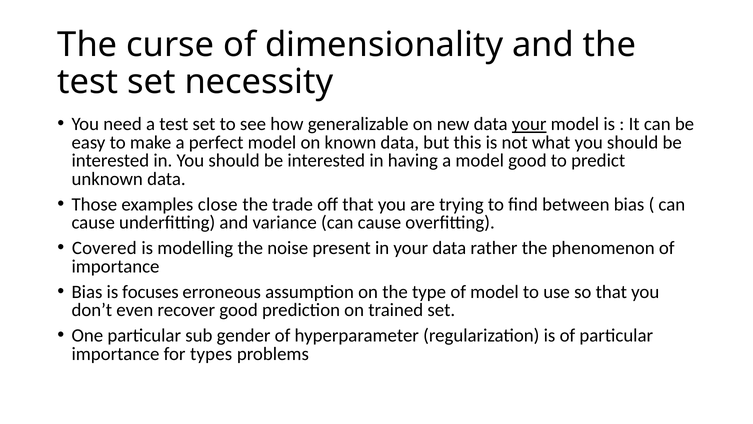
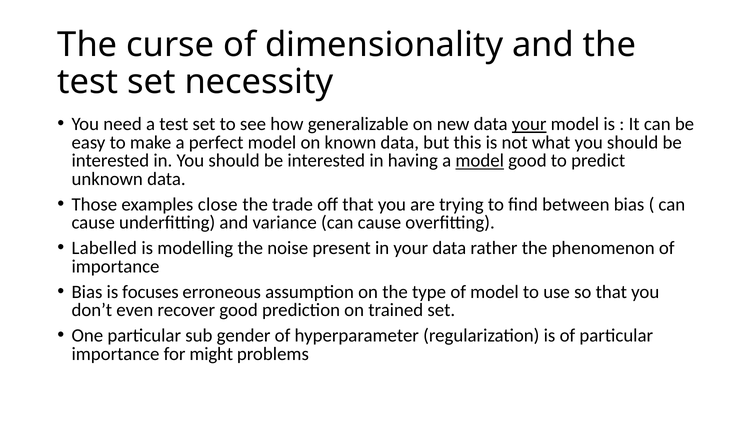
model underline: none -> present (480, 161)
Covered: Covered -> Labelled (104, 248)
types: types -> might (211, 353)
